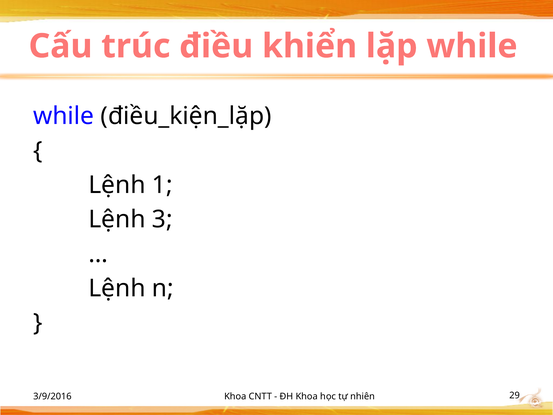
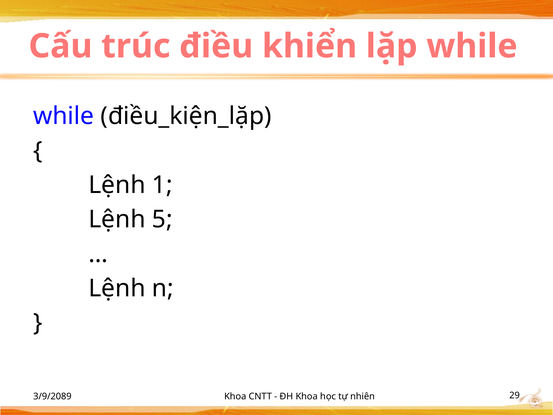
3: 3 -> 5 (162, 219)
3/9/2016: 3/9/2016 -> 3/9/2089 (52, 396)
